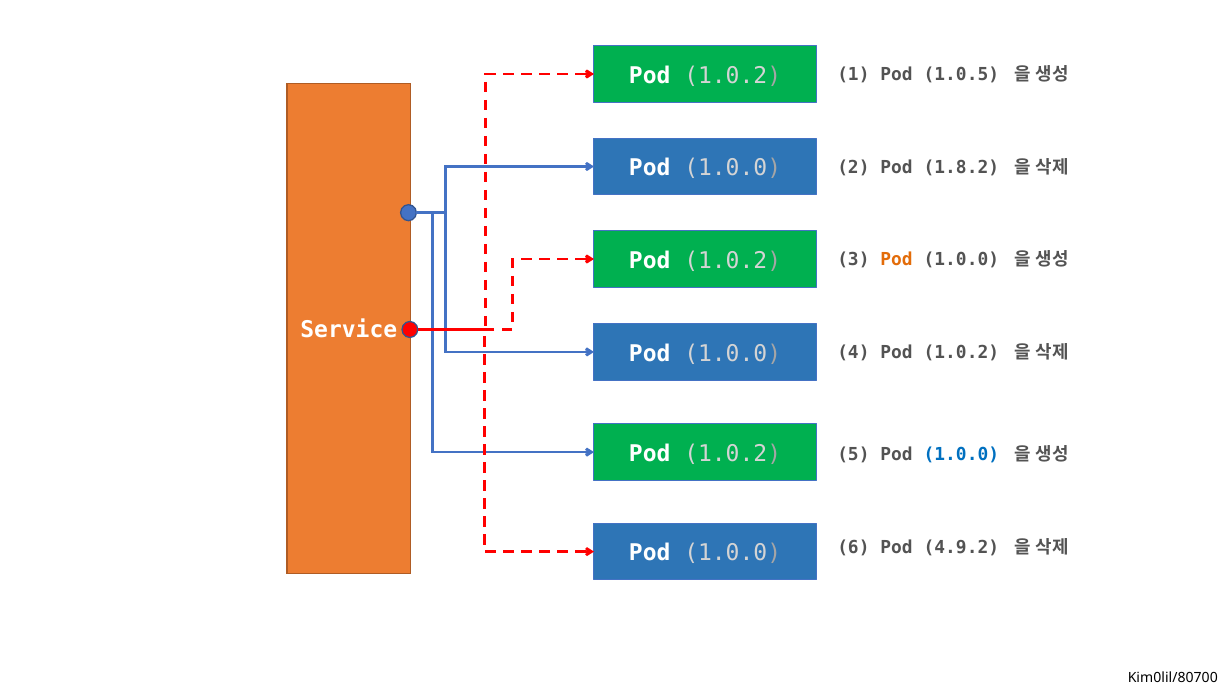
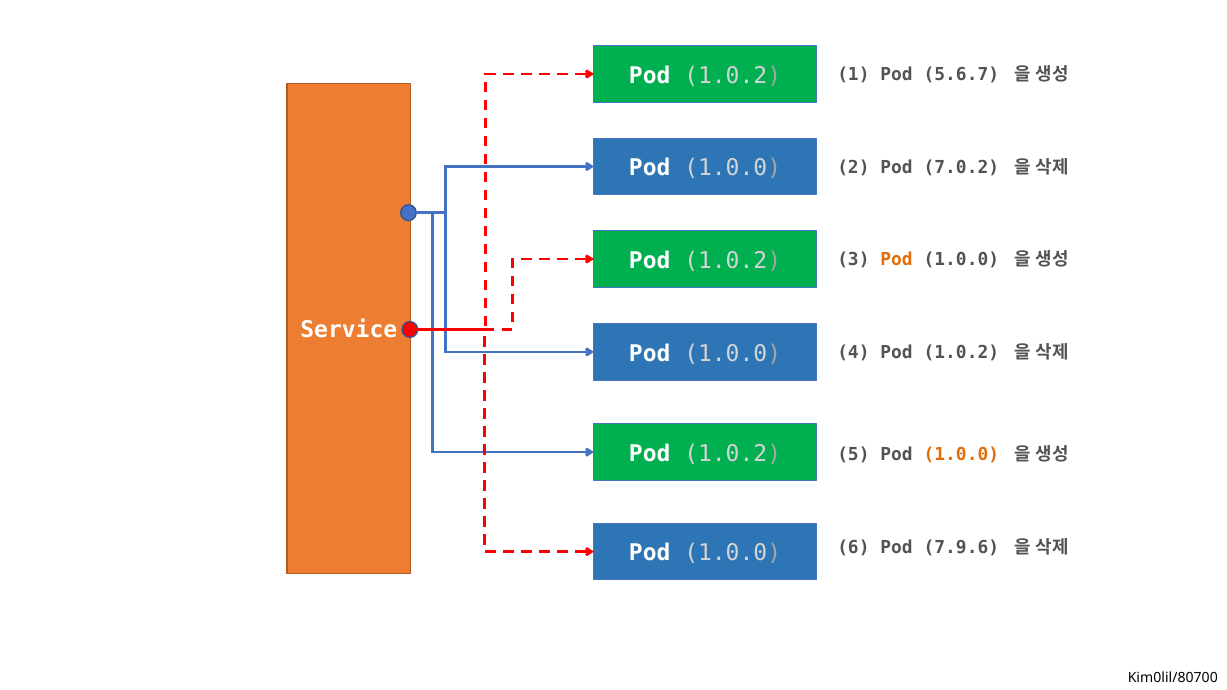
1.0.5: 1.0.5 -> 5.6.7 (961, 75)
1.8.2: 1.8.2 -> 7.0.2 (961, 168)
1.0.0 colour: blue -> orange (961, 455)
4.9.2: 4.9.2 -> 7.9.6 (961, 547)
